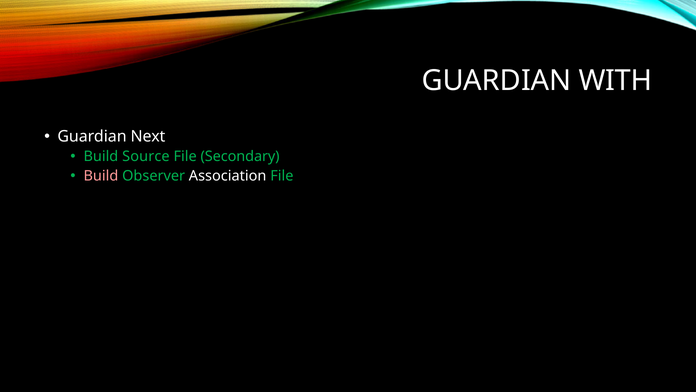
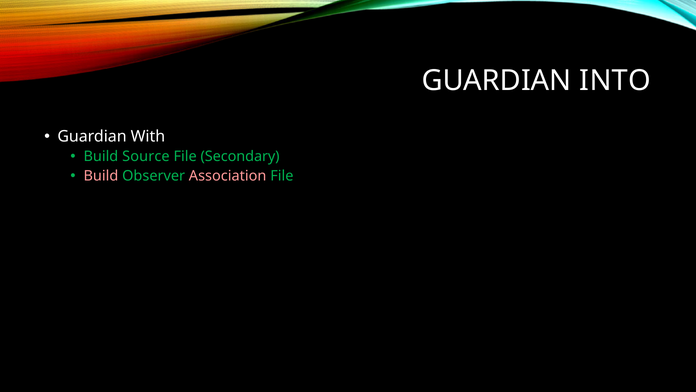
WITH: WITH -> INTO (615, 80)
Next: Next -> With (148, 136)
Association colour: white -> pink (228, 176)
